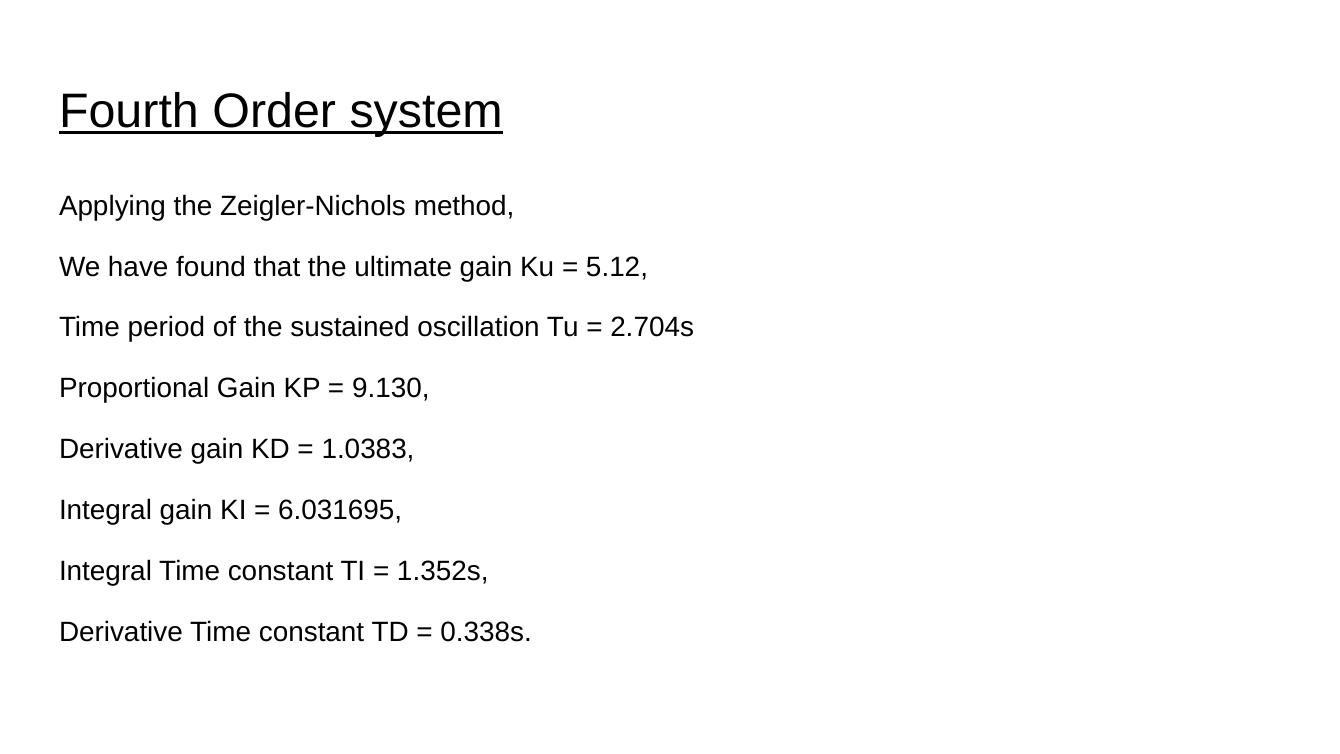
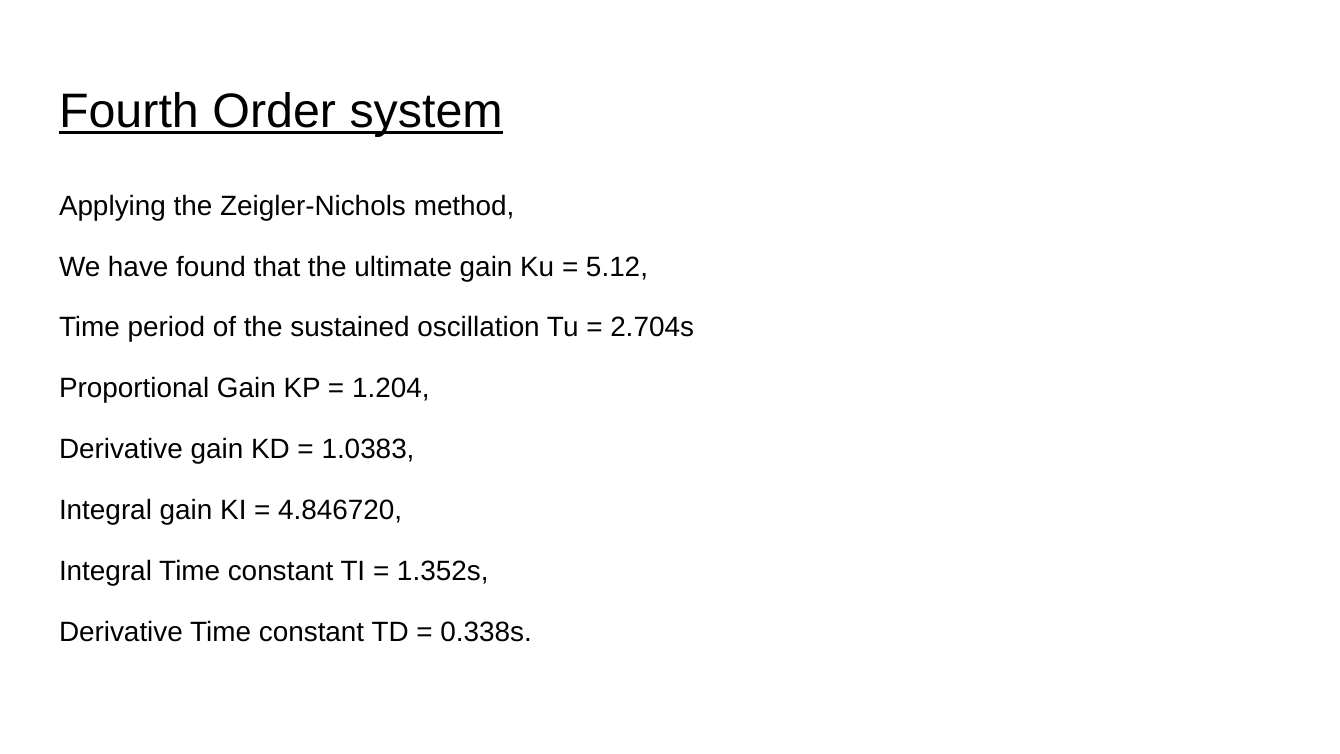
9.130: 9.130 -> 1.204 (391, 388)
6.031695: 6.031695 -> 4.846720 (340, 510)
